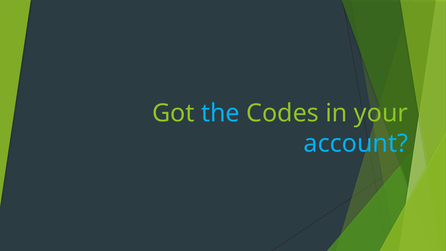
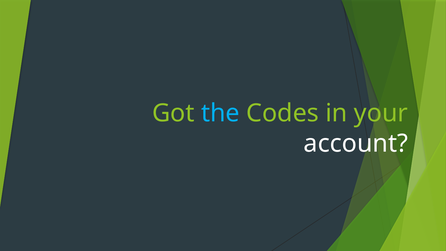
account colour: light blue -> white (356, 143)
